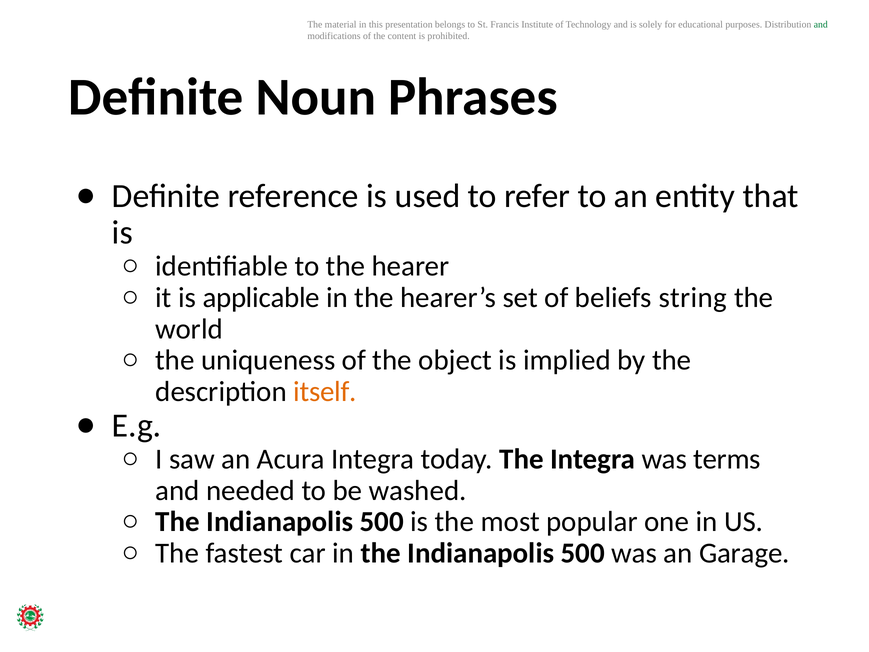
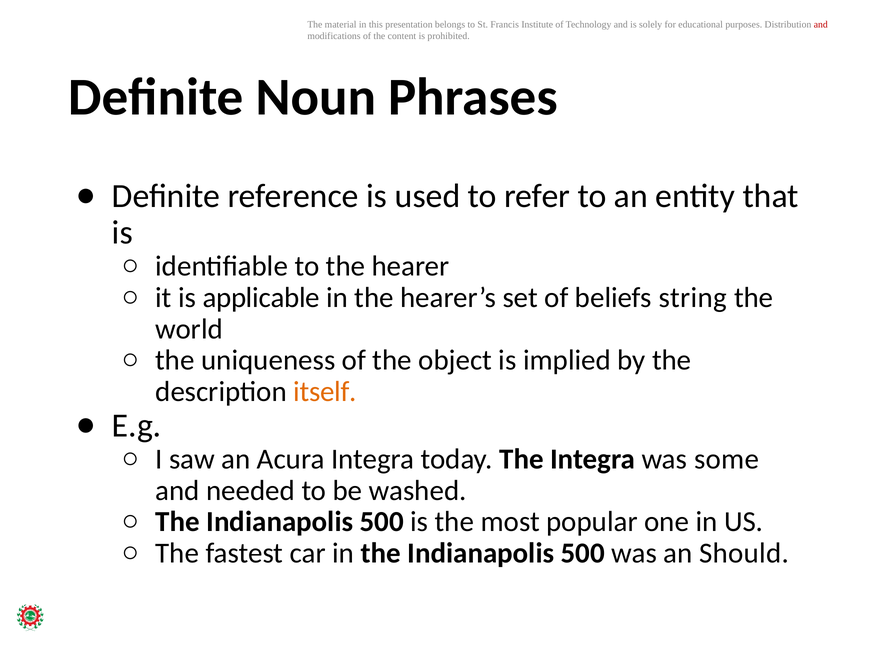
and colour: green -> red (821, 25)
terms: terms -> some (727, 459)
Garage: Garage -> Should (744, 553)
